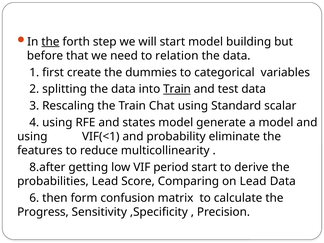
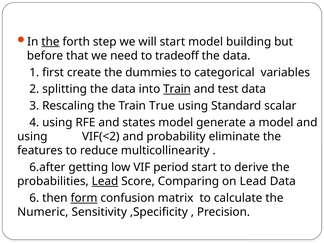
relation: relation -> tradeoff (177, 56)
Chat: Chat -> True (162, 106)
VIF(<1: VIF(<1 -> VIF(<2 (101, 137)
8.after: 8.after -> 6.after (47, 167)
Lead underline: none -> present (105, 181)
form underline: none -> present (84, 198)
Progress: Progress -> Numeric (43, 212)
